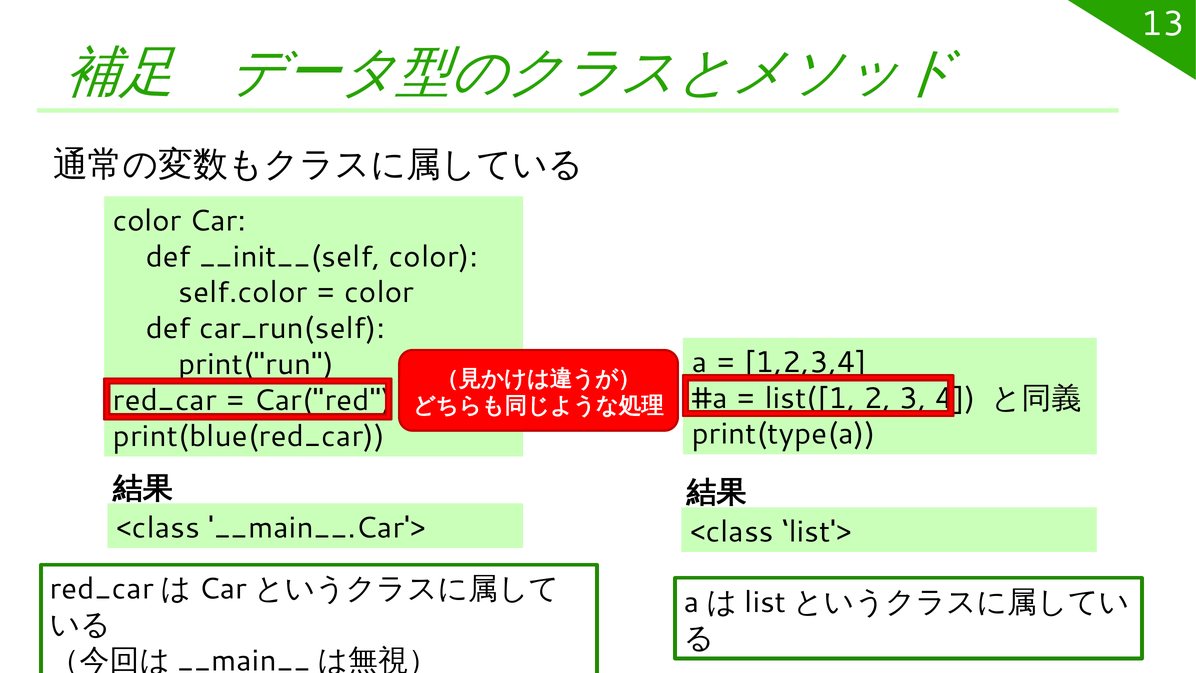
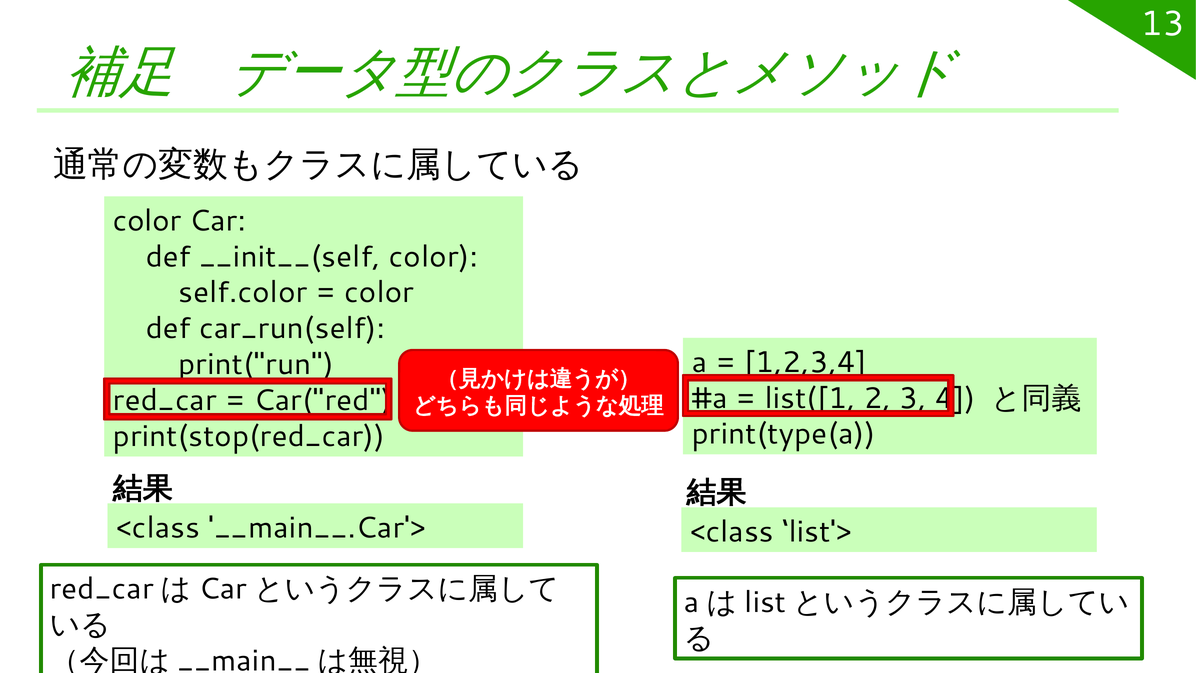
print(blue(red_car: print(blue(red_car -> print(stop(red_car (249, 436)
